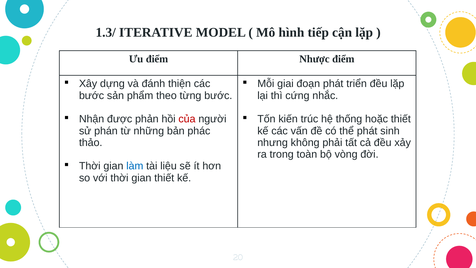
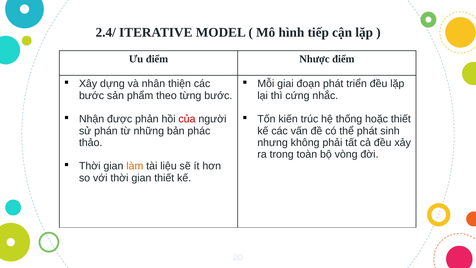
1.3/: 1.3/ -> 2.4/ (106, 32)
đánh: đánh -> nhân (153, 84)
làm colour: blue -> orange (135, 166)
